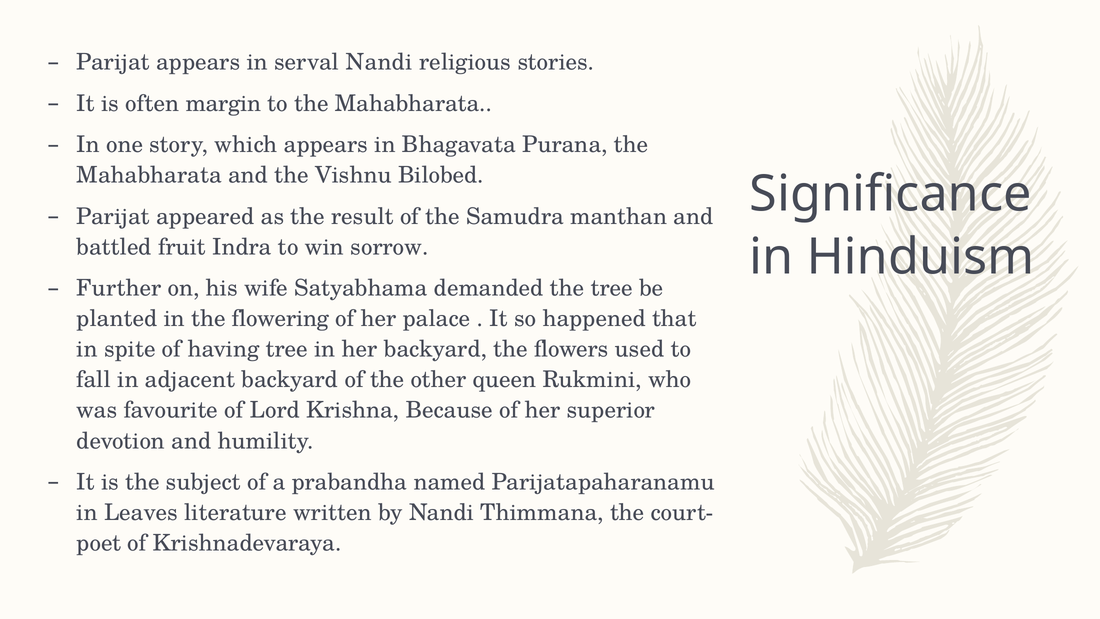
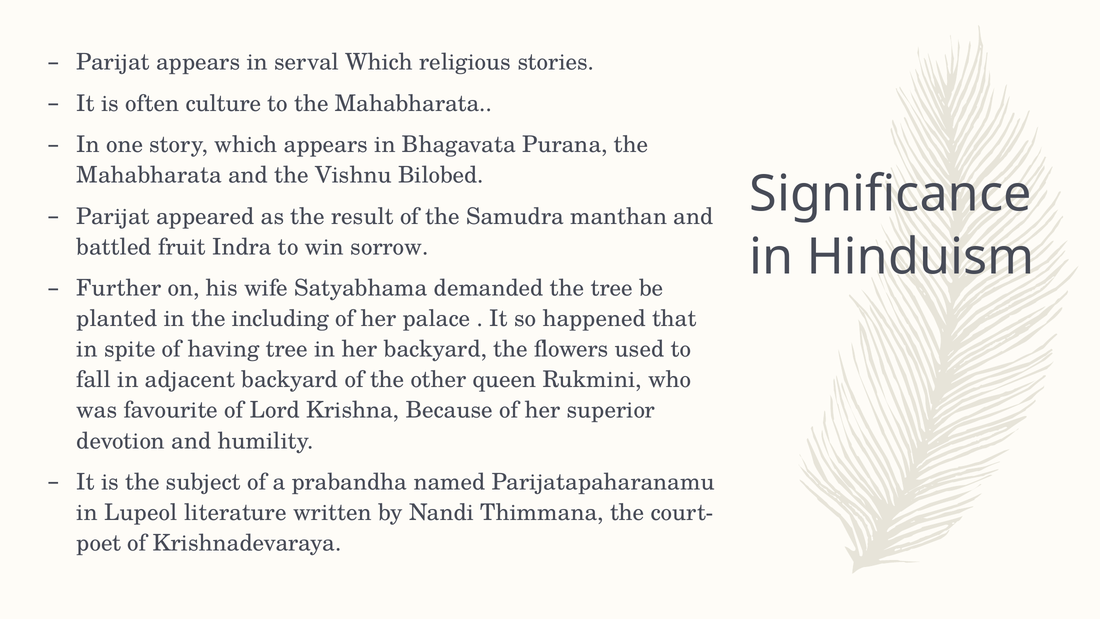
serval Nandi: Nandi -> Which (379, 62)
margin: margin -> culture (223, 104)
flowering: flowering -> including (280, 319)
Leaves: Leaves -> Lupeol (141, 513)
